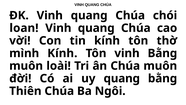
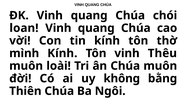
vinh Bằng: Bằng -> Thêu (162, 53)
uy quang: quang -> không (122, 78)
